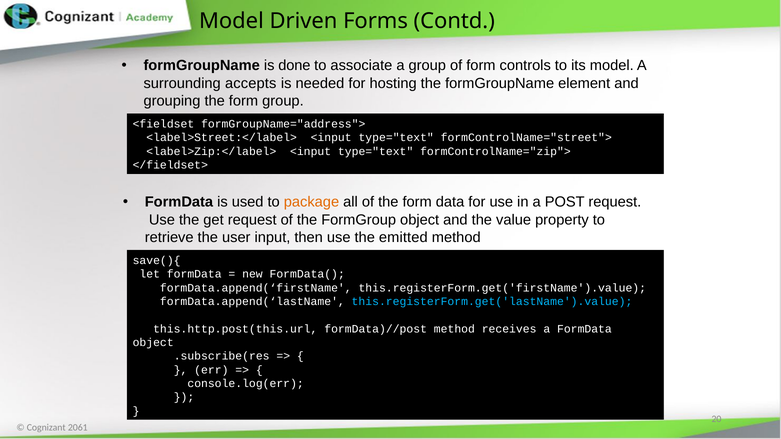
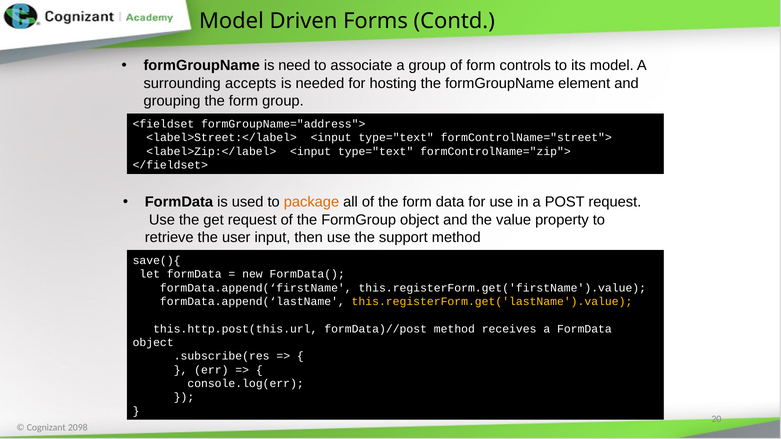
done: done -> need (294, 66)
emitted: emitted -> support (403, 237)
this.registerForm.get('lastName').value colour: light blue -> yellow (492, 302)
2061: 2061 -> 2098 (78, 428)
